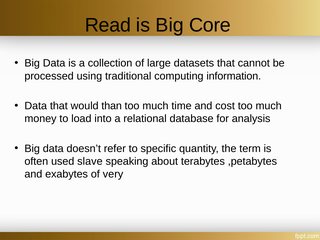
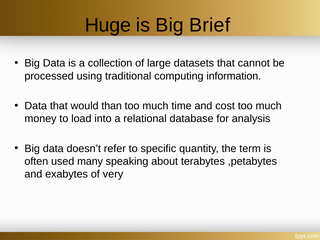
Read: Read -> Huge (108, 25)
Core: Core -> Brief (210, 25)
slave: slave -> many (90, 161)
